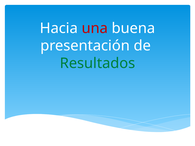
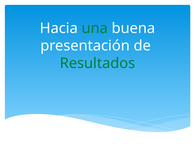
una colour: red -> green (95, 28)
